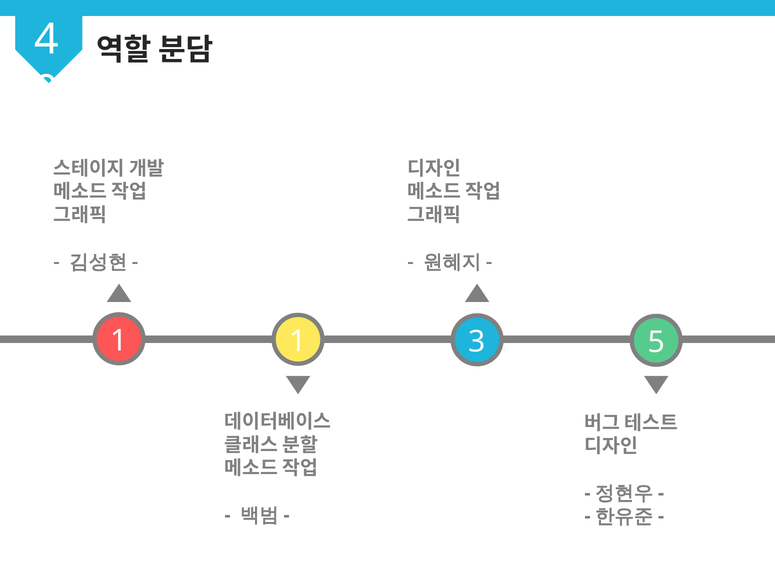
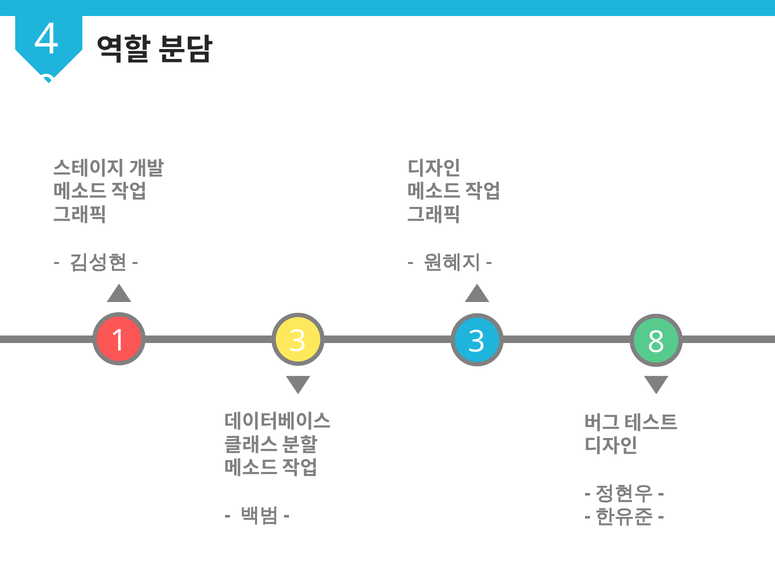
1 1: 1 -> 3 (298, 342)
5: 5 -> 8 (656, 343)
